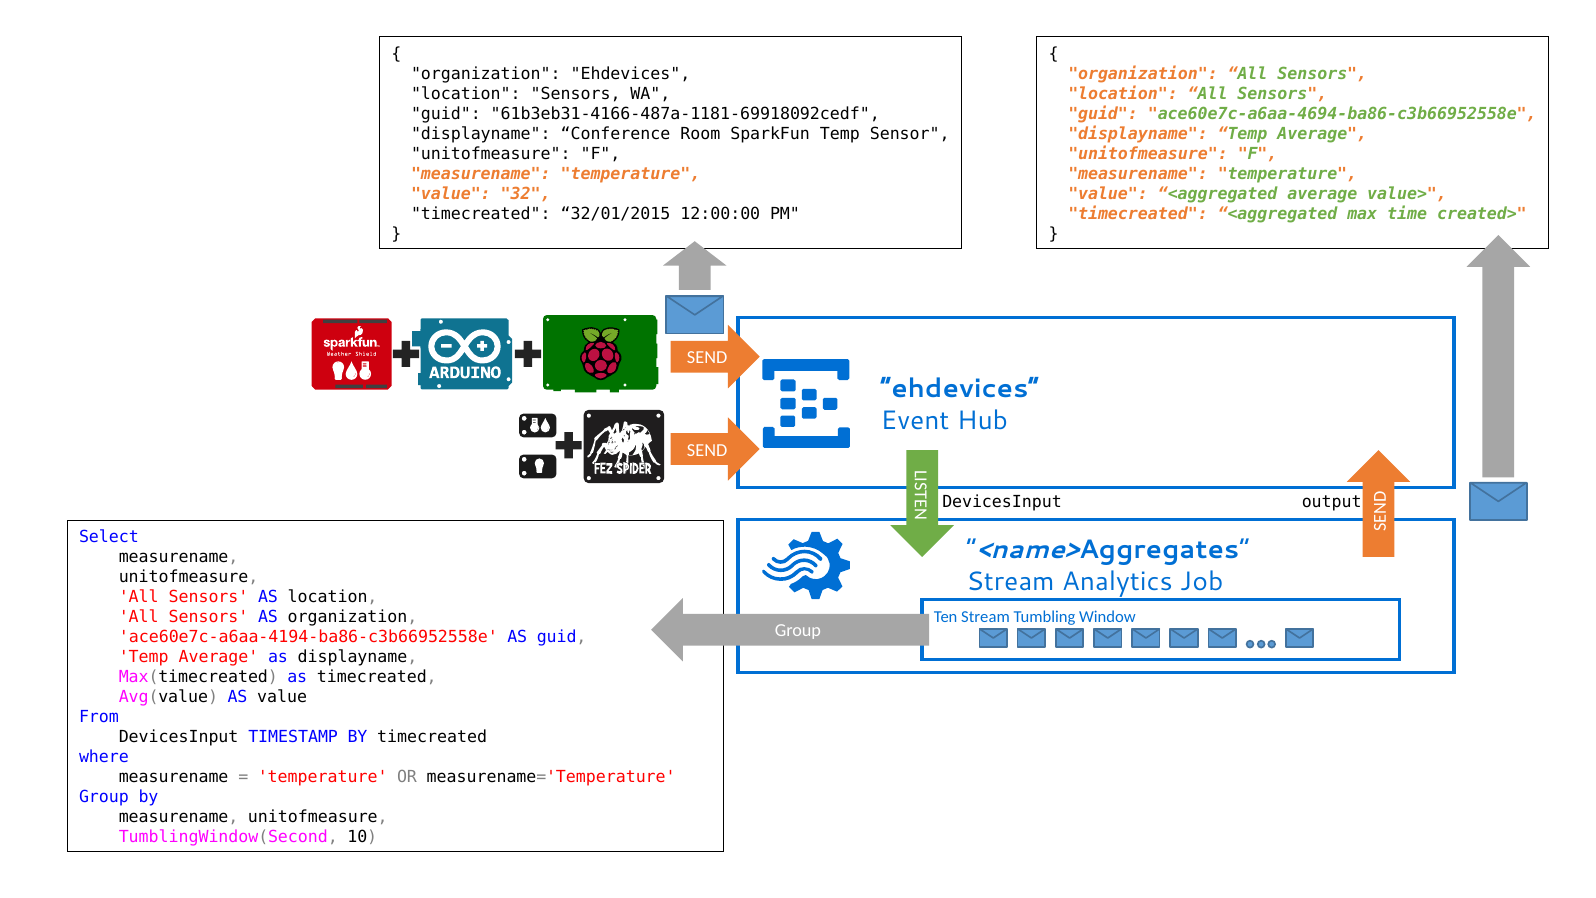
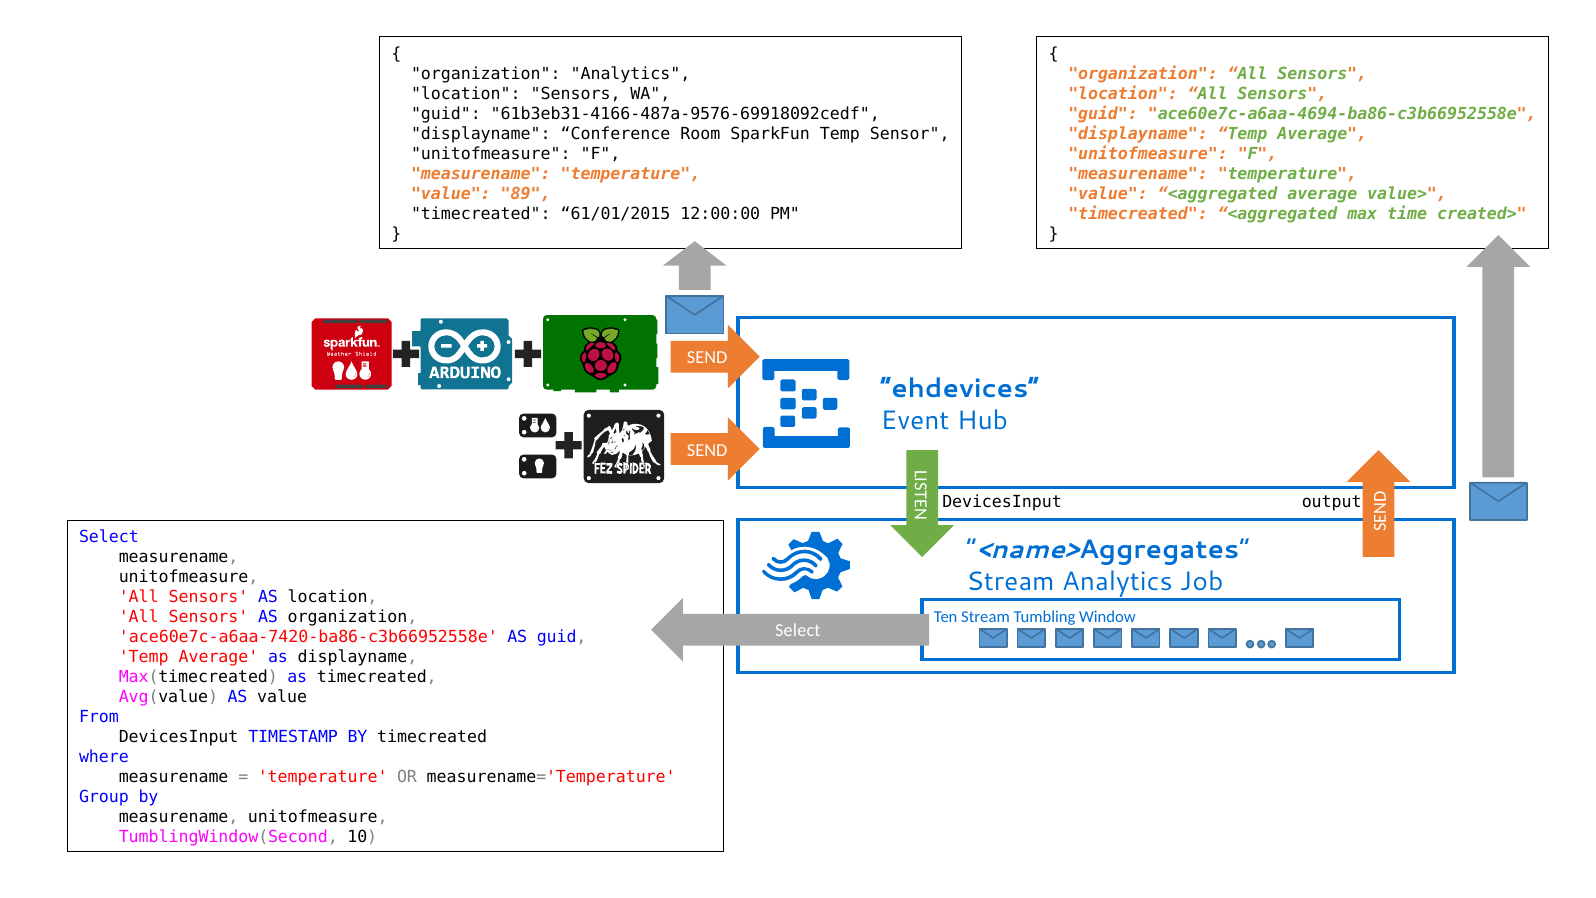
organization Ehdevices: Ehdevices -> Analytics (630, 74)
61b3eb31-4166-487a-1181-69918092cedf: 61b3eb31-4166-487a-1181-69918092cedf -> 61b3eb31-4166-487a-9576-69918092cedf (685, 114)
32: 32 -> 89 (526, 194)
32/01/2015: 32/01/2015 -> 61/01/2015 (616, 214)
Group: Group -> Select (798, 631)
ace60e7c-a6aa-4194-ba86-c3b66952558e: ace60e7c-a6aa-4194-ba86-c3b66952558e -> ace60e7c-a6aa-7420-ba86-c3b66952558e (308, 637)
